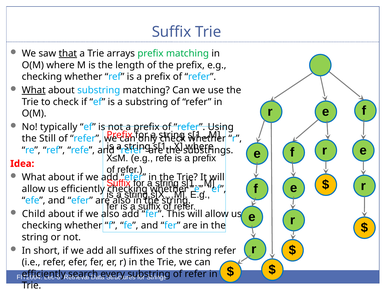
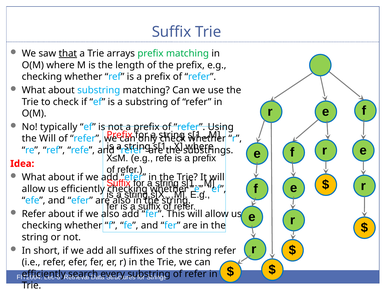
What underline: present -> none (34, 90)
the Still: Still -> Will (48, 138)
Child: Child -> Refer (34, 214)
